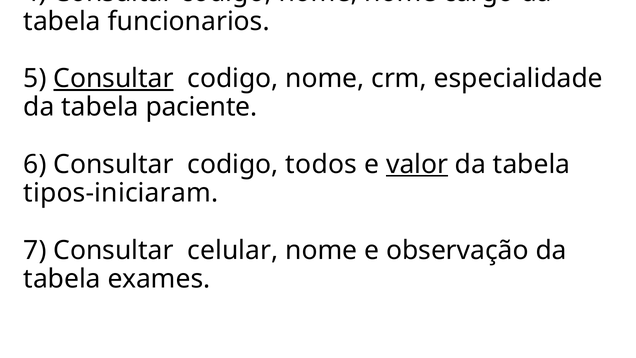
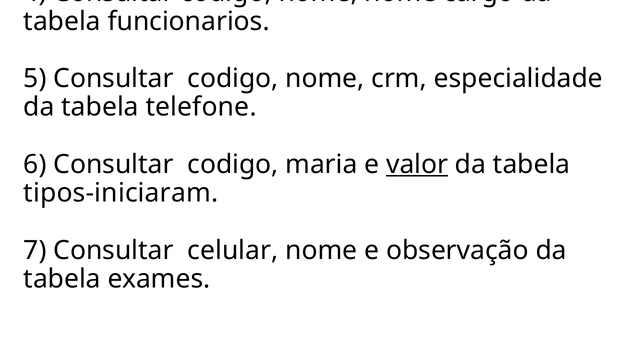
Consultar underline: present -> none (113, 79)
paciente: paciente -> telefone (201, 107)
todos: todos -> maria (321, 164)
